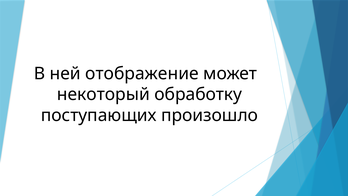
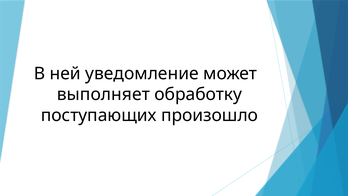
отображение: отображение -> уведомление (142, 73)
некоторый: некоторый -> выполняет (103, 94)
